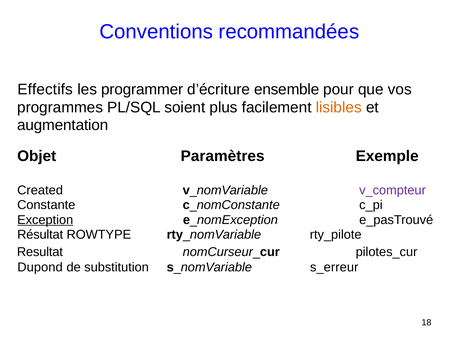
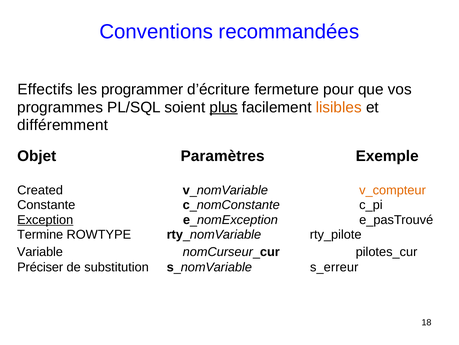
ensemble: ensemble -> fermeture (287, 89)
plus underline: none -> present (224, 107)
augmentation: augmentation -> différemment (63, 125)
v_compteur colour: purple -> orange (393, 190)
Résultat: Résultat -> Termine (40, 234)
Resultat: Resultat -> Variable (40, 251)
Dupond: Dupond -> Préciser (40, 267)
